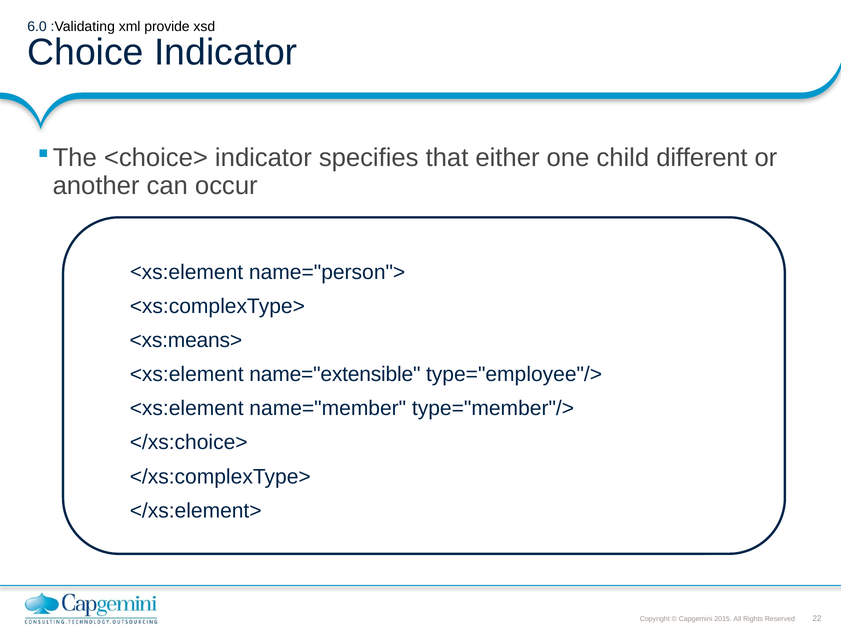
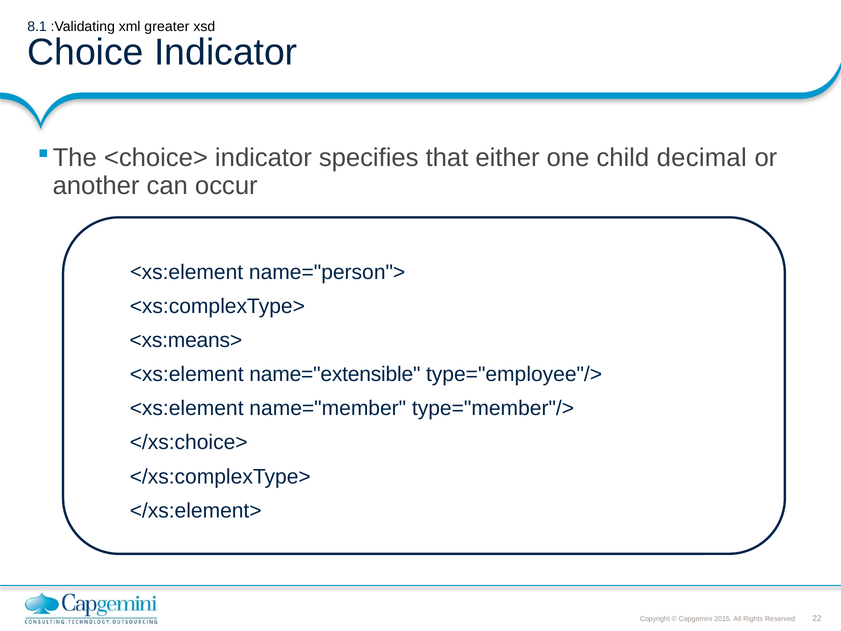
6.0: 6.0 -> 8.1 (37, 27)
provide: provide -> greater (167, 27)
different: different -> decimal (702, 158)
